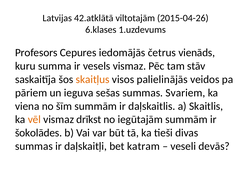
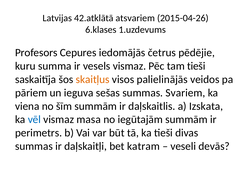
viltotajām: viltotajām -> atsvariem (135, 18)
vienāds: vienāds -> pēdējie (197, 53)
tam stāv: stāv -> tieši (196, 66)
Skaitlis: Skaitlis -> Izskata (206, 106)
vēl colour: orange -> blue (34, 120)
drīkst: drīkst -> masa (89, 120)
šokolādes: šokolādes -> perimetrs (39, 133)
